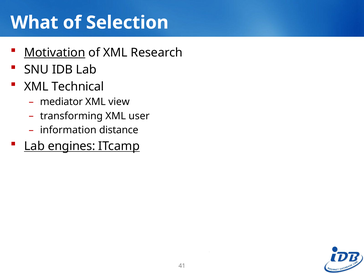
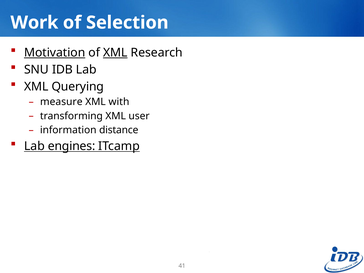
What: What -> Work (34, 23)
XML underline: none -> present (115, 53)
Technical: Technical -> Querying (78, 87)
mediator: mediator -> measure (61, 102)
view: view -> with (119, 102)
